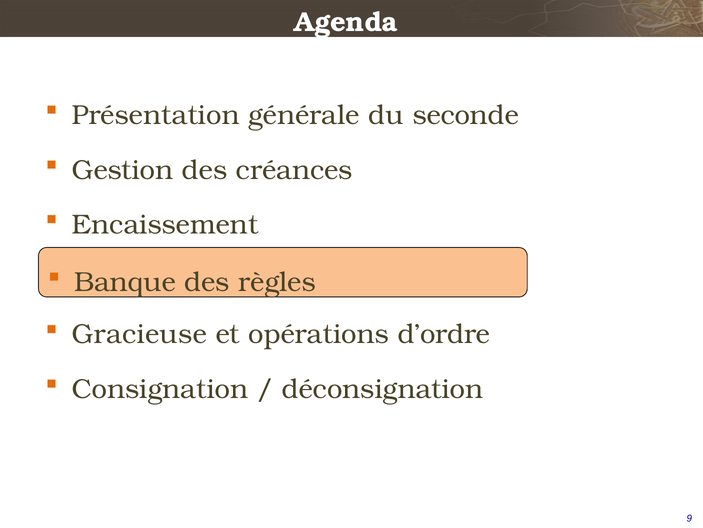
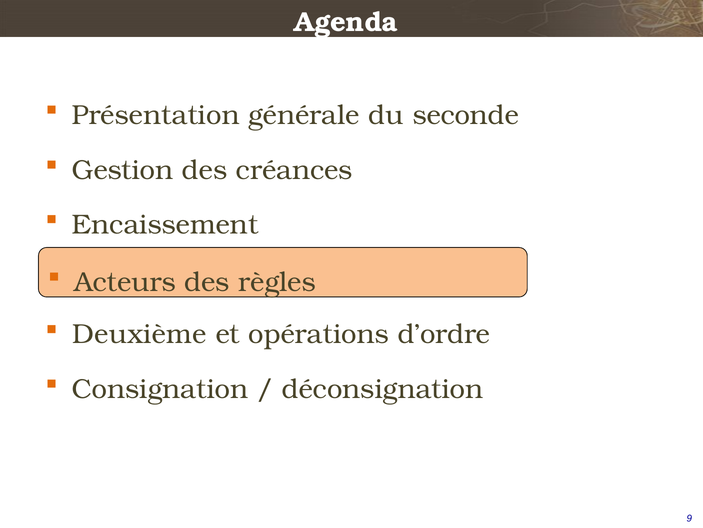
Banque: Banque -> Acteurs (125, 282)
Gracieuse: Gracieuse -> Deuxième (139, 334)
